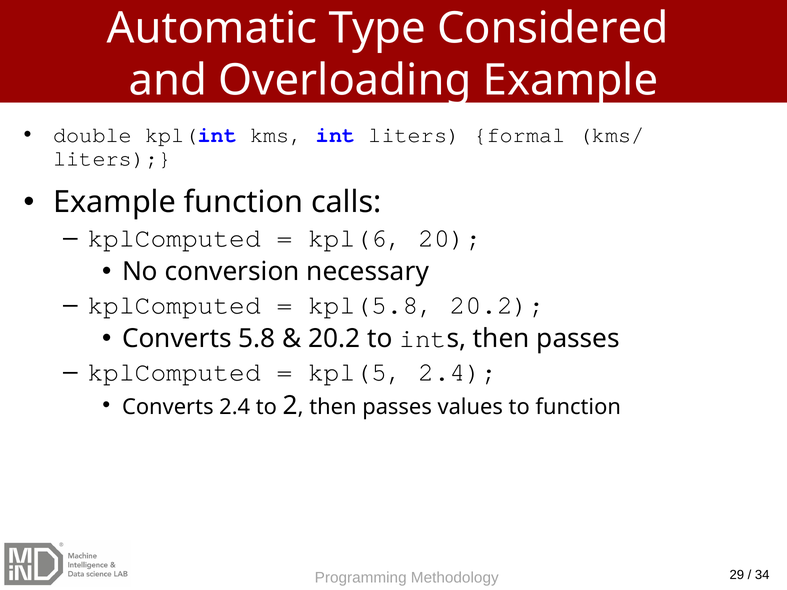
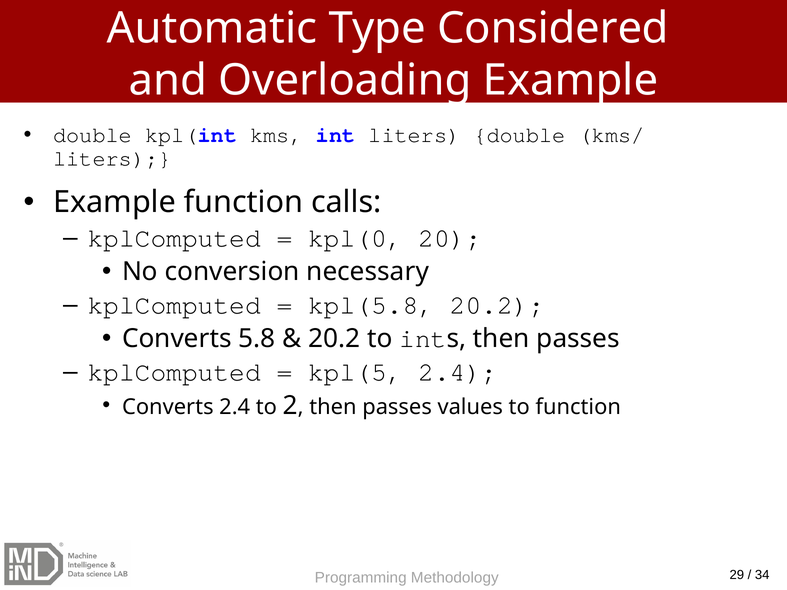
liters formal: formal -> double (520, 135)
kpl(6: kpl(6 -> kpl(0 (355, 238)
